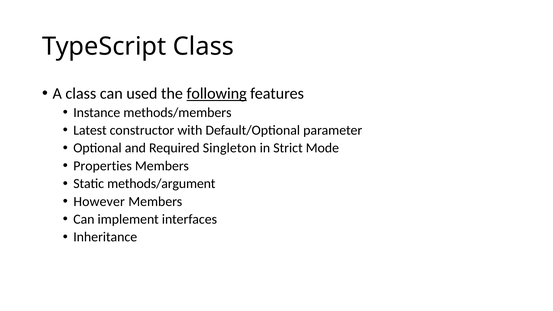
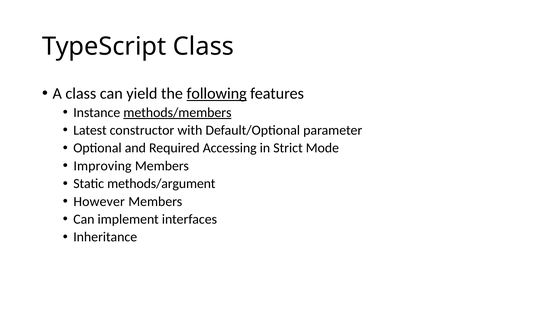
used: used -> yield (142, 93)
methods/members underline: none -> present (177, 113)
Singleton: Singleton -> Accessing (230, 148)
Properties: Properties -> Improving (103, 166)
